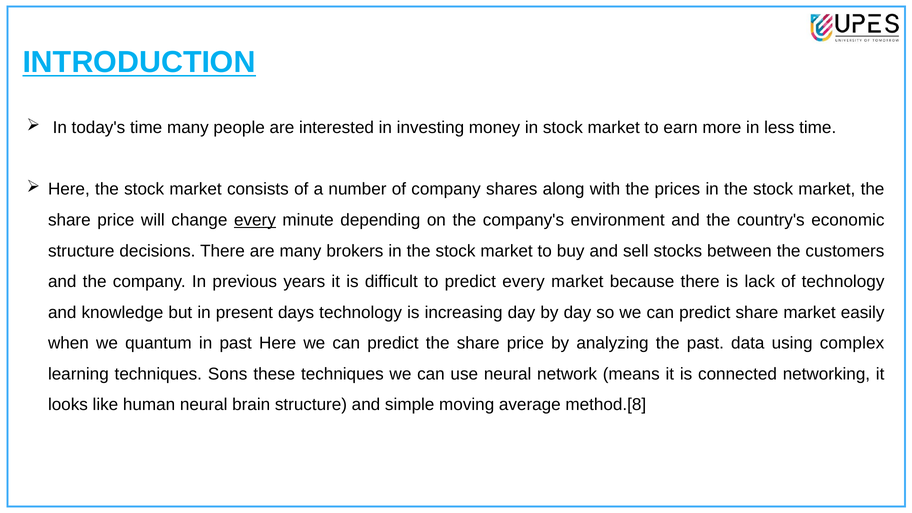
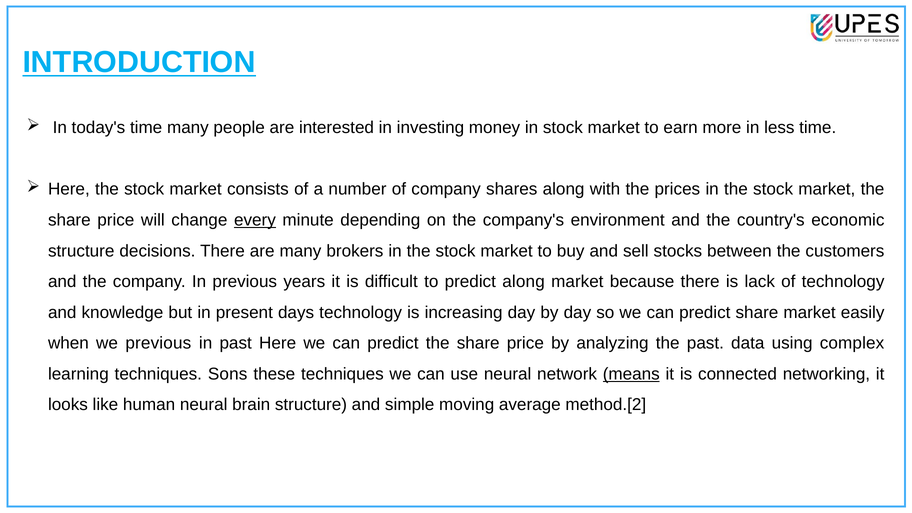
predict every: every -> along (524, 282)
we quantum: quantum -> previous (158, 343)
means underline: none -> present (631, 374)
method.[8: method.[8 -> method.[2 (606, 405)
